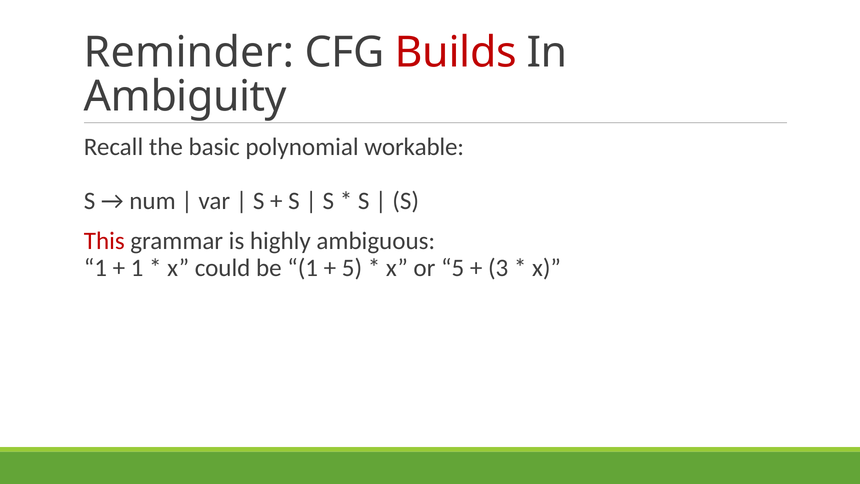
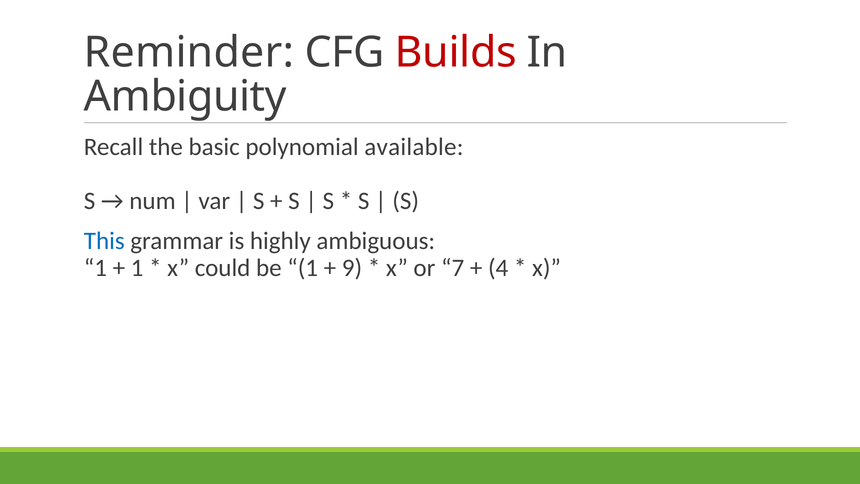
workable: workable -> available (414, 147)
This colour: red -> blue (104, 241)
5: 5 -> 9 (352, 268)
or 5: 5 -> 7 (453, 268)
3: 3 -> 4 (498, 268)
